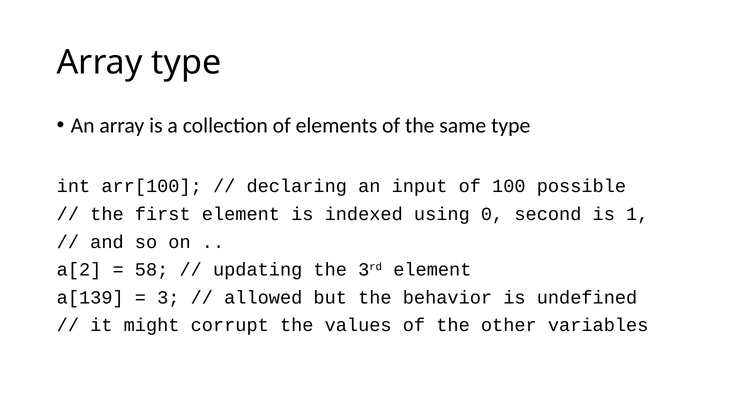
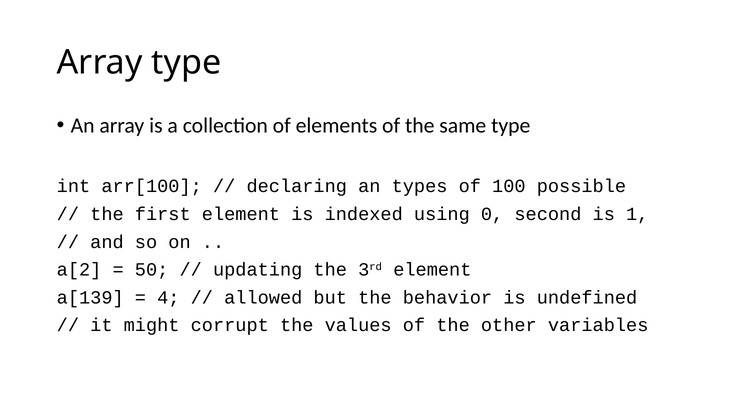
input: input -> types (420, 187)
58: 58 -> 50 (152, 270)
3: 3 -> 4 (168, 298)
